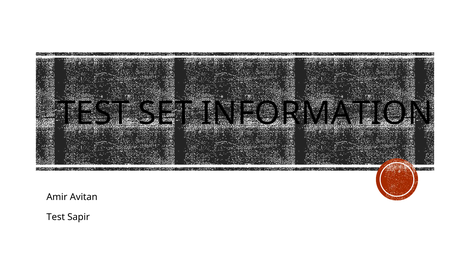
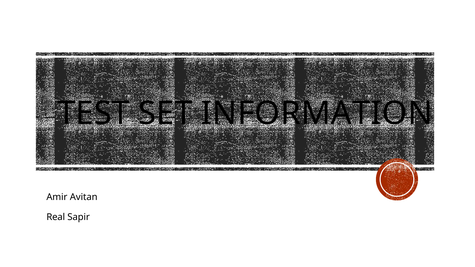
Test: Test -> Real (56, 217)
